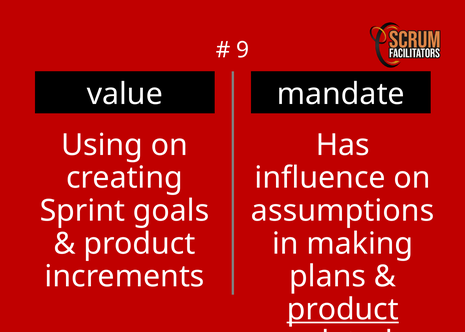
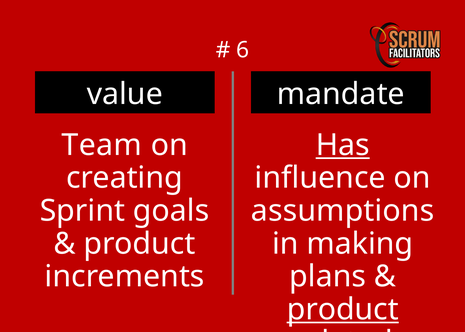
9: 9 -> 6 (243, 50)
Using: Using -> Team (102, 145)
Has underline: none -> present (343, 145)
